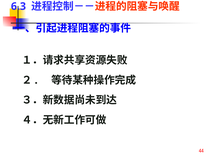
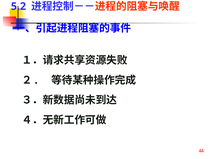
6.3: 6.3 -> 5.2 (18, 6)
